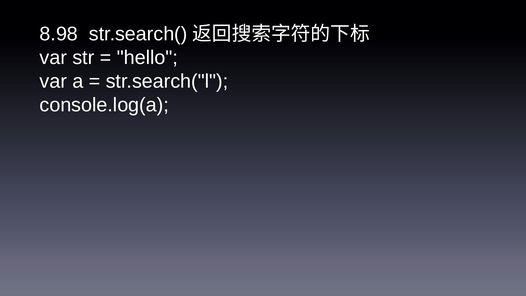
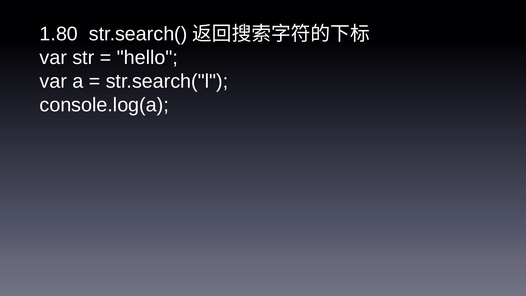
8.98: 8.98 -> 1.80 (59, 34)
